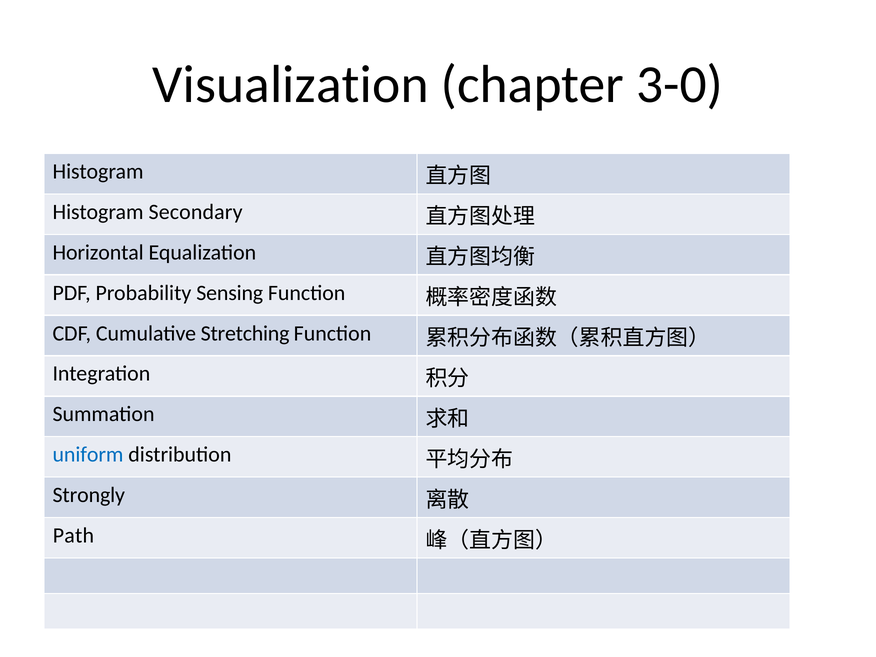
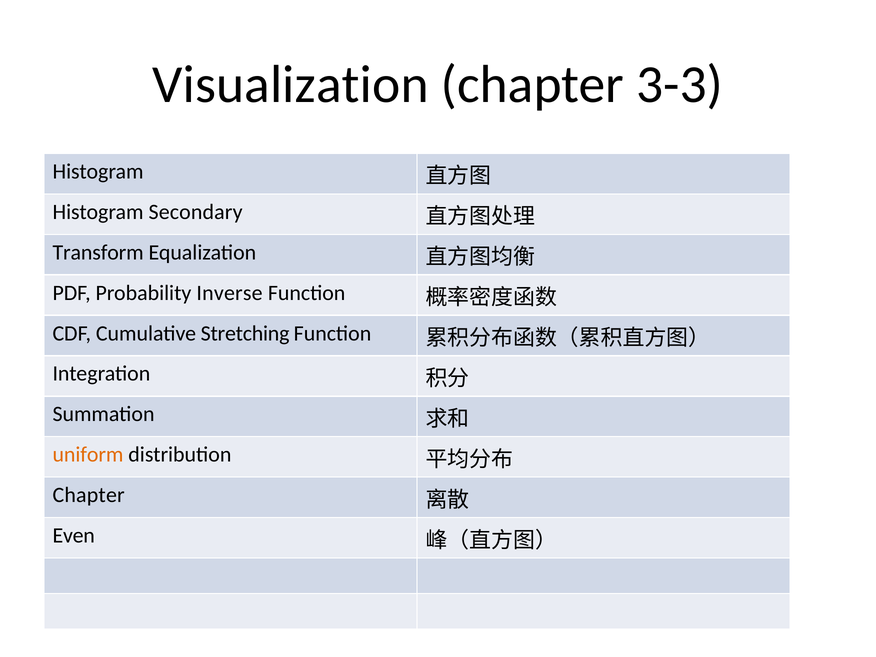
3-0: 3-0 -> 3-3 (680, 85)
Horizontal: Horizontal -> Transform (98, 252)
Sensing: Sensing -> Inverse (230, 293)
uniform colour: blue -> orange (88, 455)
Strongly: Strongly -> Chapter (89, 495)
Path: Path -> Even (74, 536)
